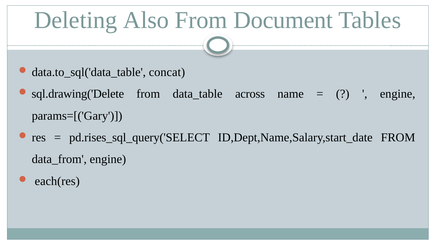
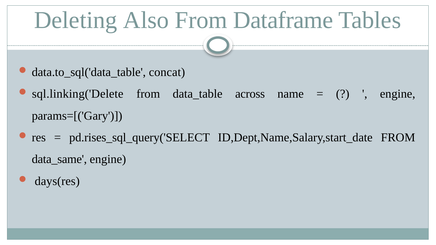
Document: Document -> Dataframe (283, 20)
sql.drawing('Delete: sql.drawing('Delete -> sql.linking('Delete (78, 94)
data_from: data_from -> data_same (59, 160)
each(res: each(res -> days(res (57, 181)
